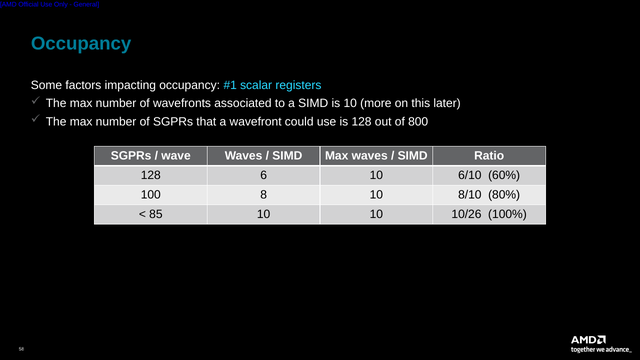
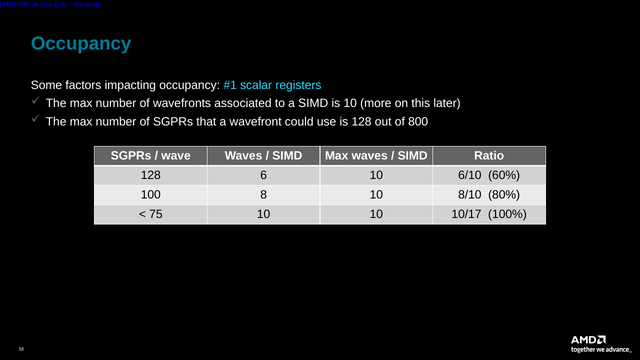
85: 85 -> 75 (156, 214)
10/26: 10/26 -> 10/17 (466, 214)
